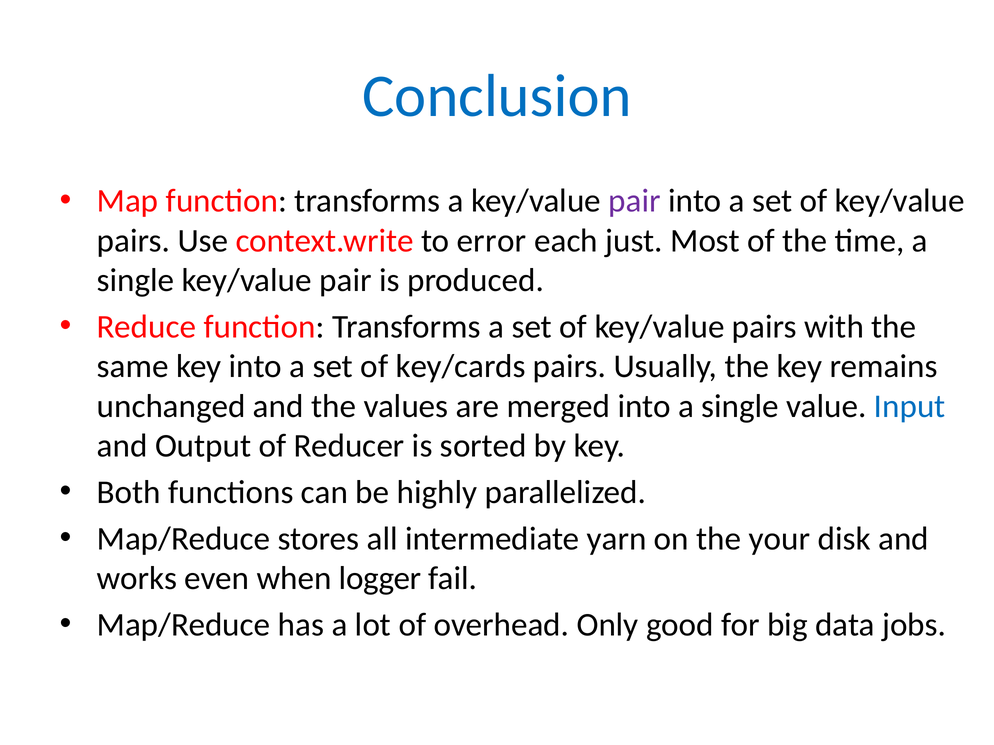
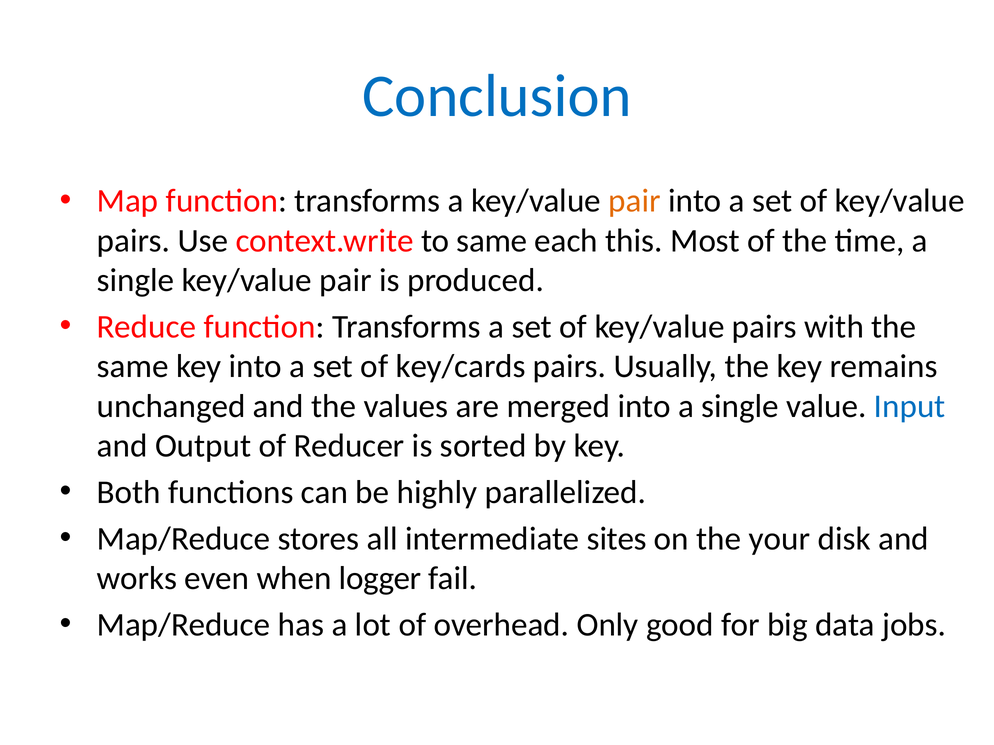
pair colour: purple -> orange (635, 201)
to error: error -> same (492, 241)
just: just -> this (634, 241)
yarn: yarn -> sites (617, 539)
